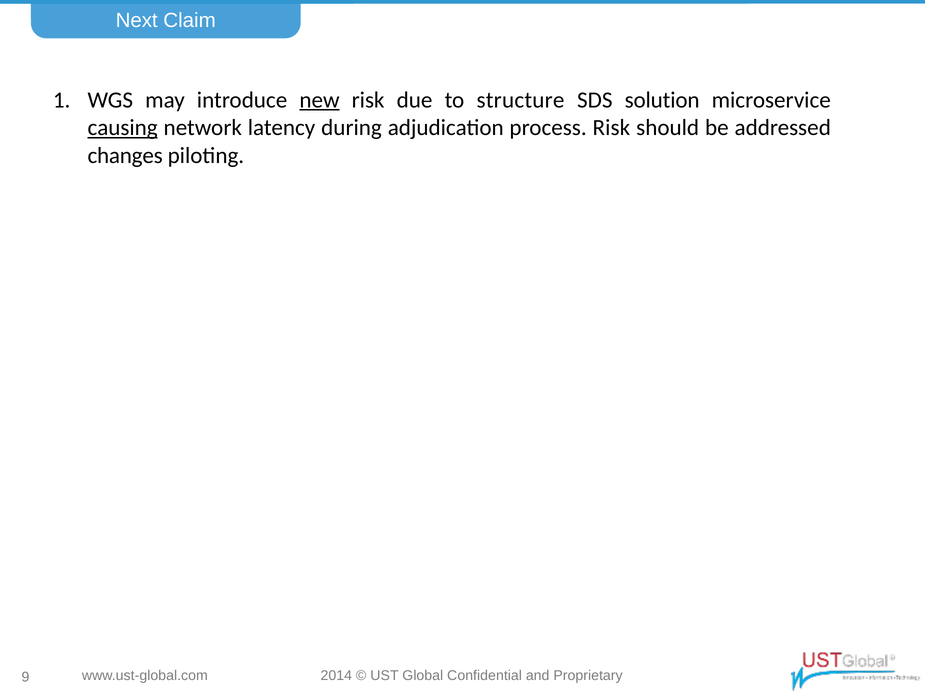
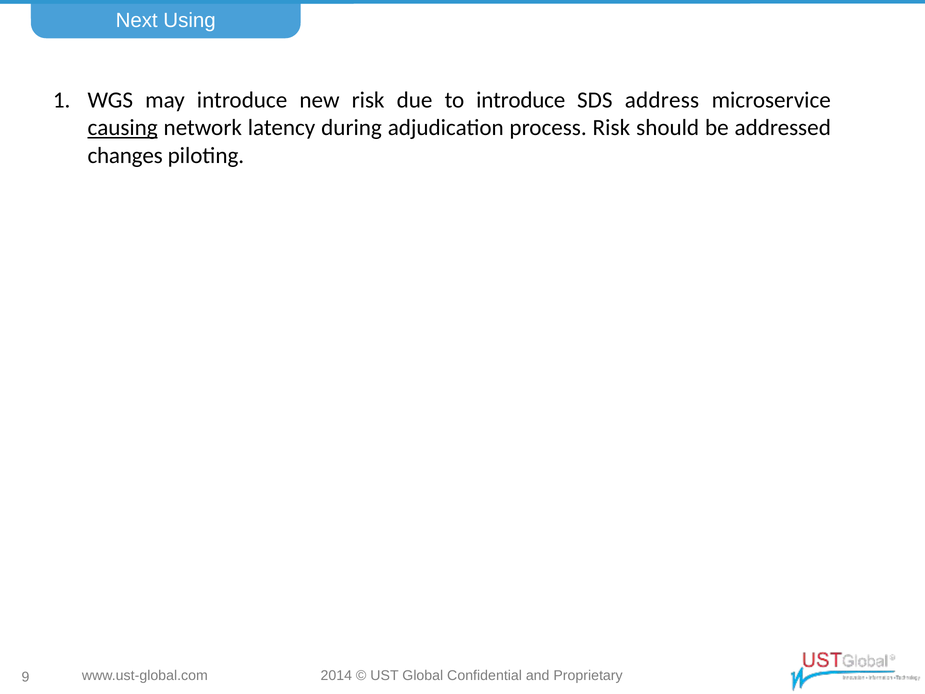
Claim: Claim -> Using (190, 21)
new underline: present -> none (319, 100)
to structure: structure -> introduce (521, 100)
solution: solution -> address (662, 100)
